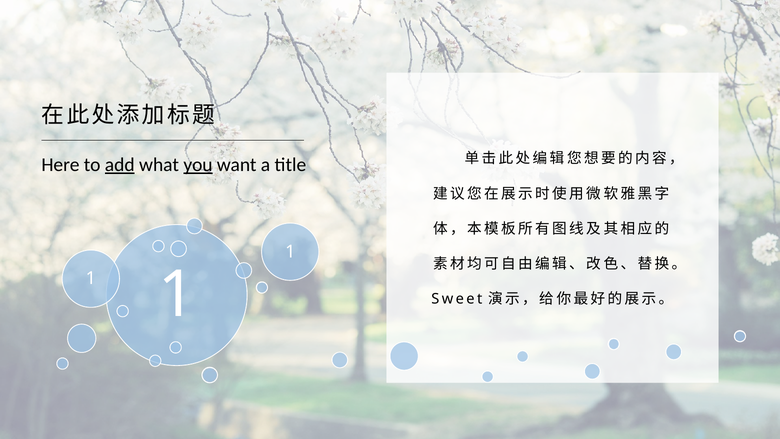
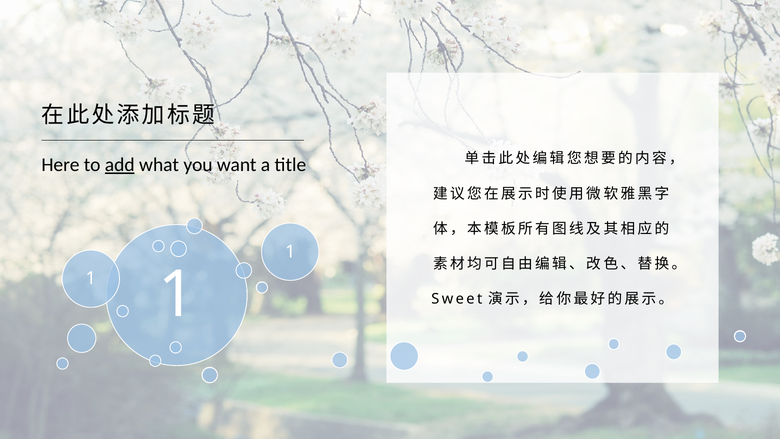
you underline: present -> none (198, 165)
